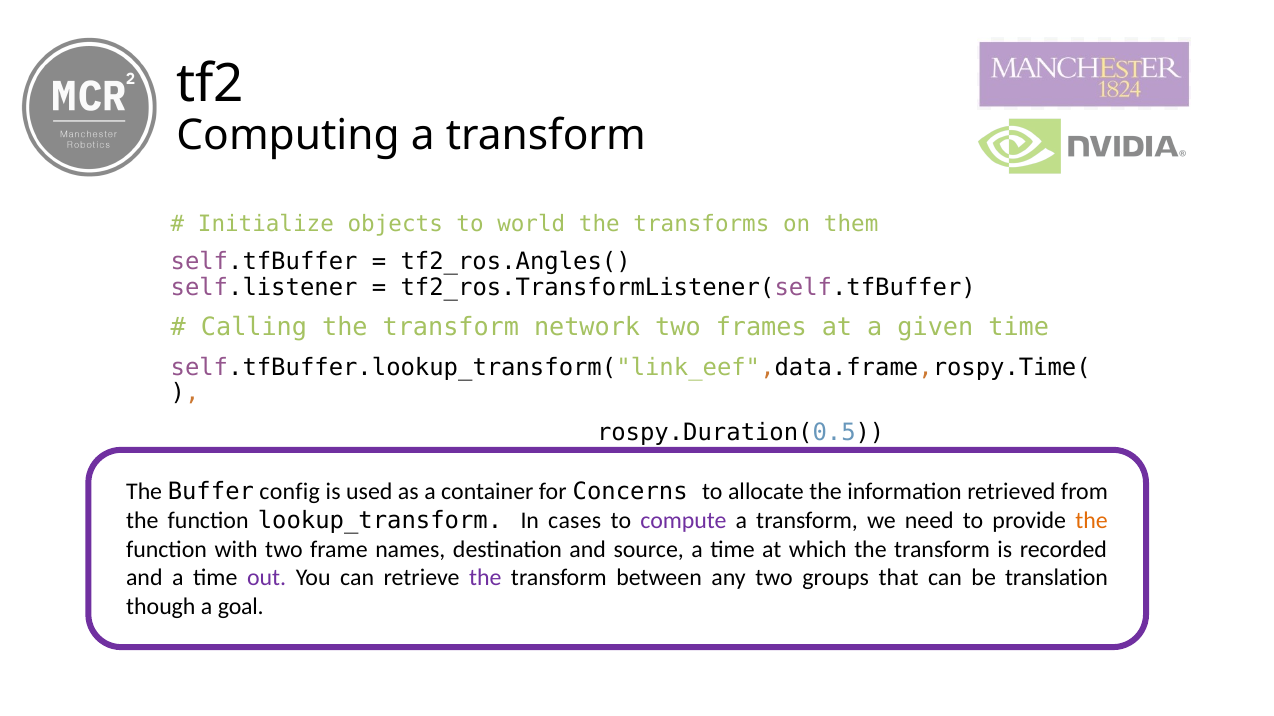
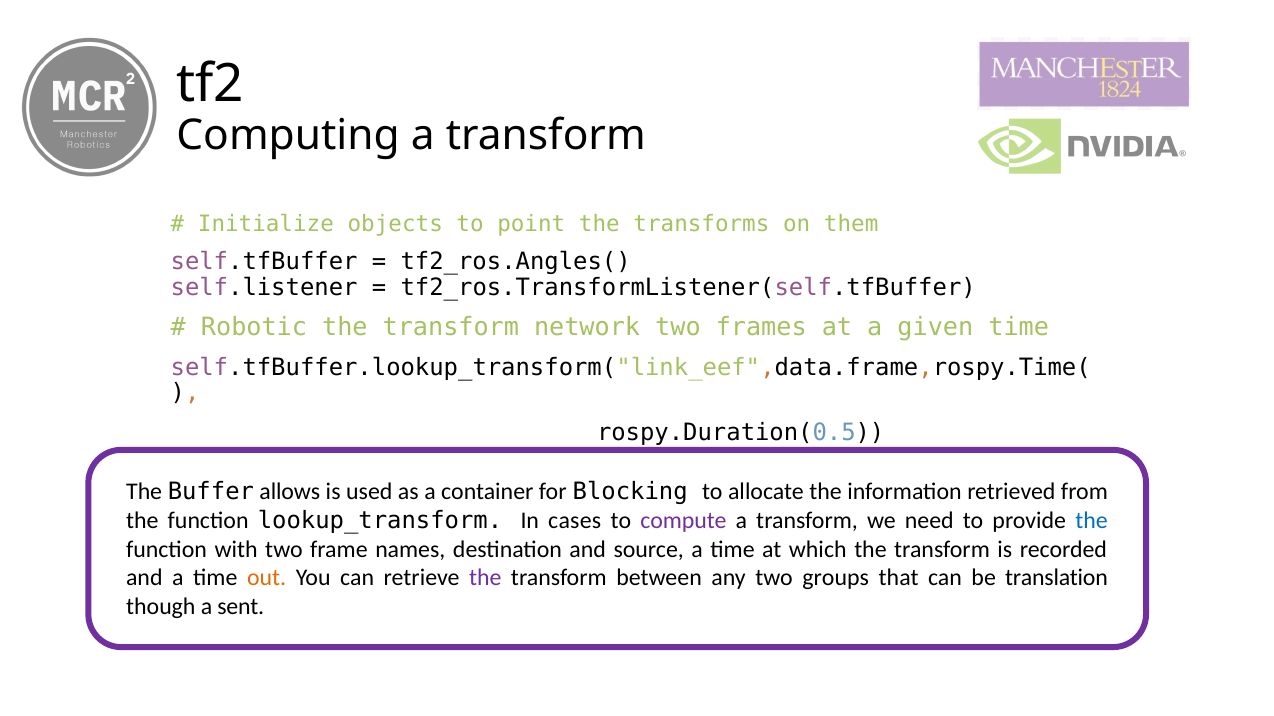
world: world -> point (531, 224)
Calling: Calling -> Robotic (254, 328)
config: config -> allows (290, 492)
Concerns: Concerns -> Blocking (630, 492)
the colour: orange -> blue (1092, 521)
out colour: purple -> orange (267, 578)
goal: goal -> sent (241, 607)
